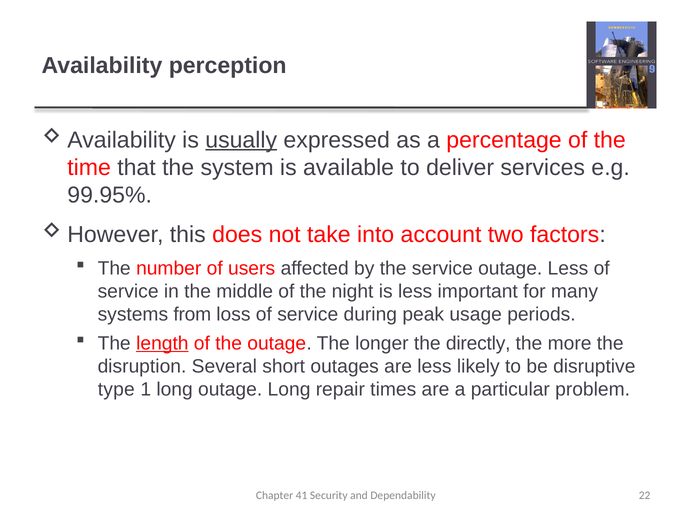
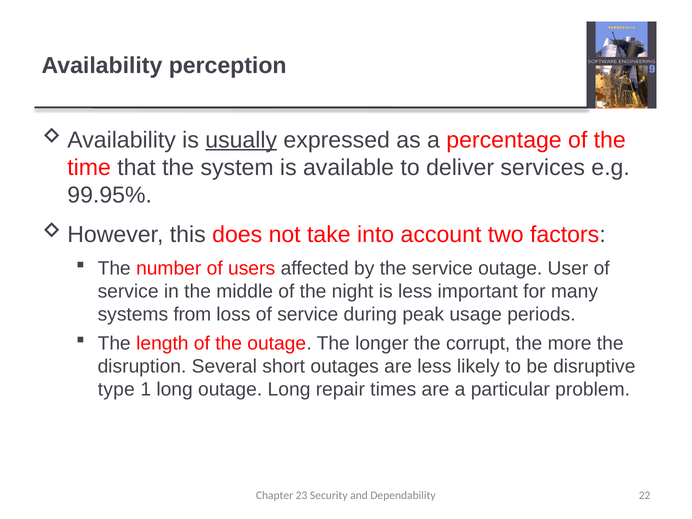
outage Less: Less -> User (568, 268)
length underline: present -> none (162, 343)
directly: directly -> corrupt (478, 343)
41: 41 -> 23 (302, 496)
